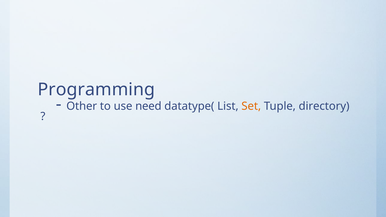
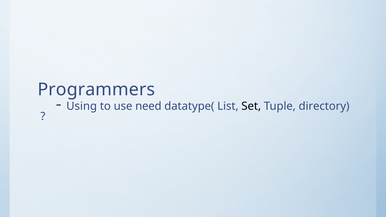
Programming: Programming -> Programmers (96, 90)
Other: Other -> Using (82, 106)
Set colour: orange -> black (251, 106)
